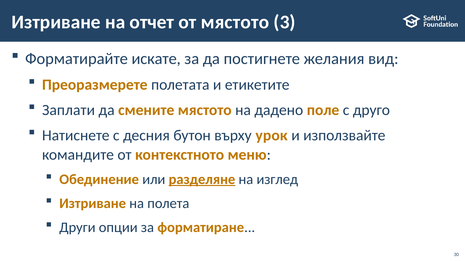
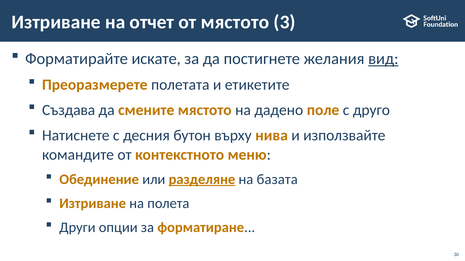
вид underline: none -> present (383, 59)
Заплати: Заплати -> Създава (69, 110)
урок: урок -> нива (272, 136)
изглед: изглед -> базата (277, 180)
